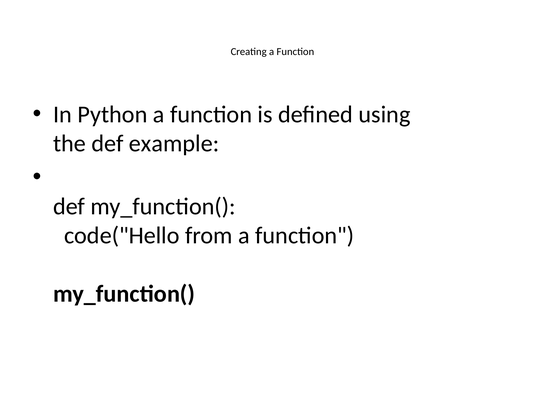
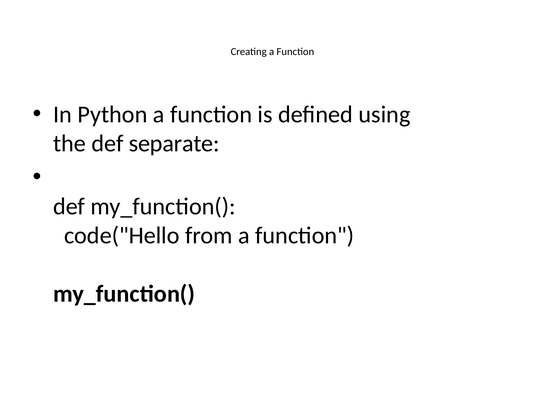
example: example -> separate (174, 143)
